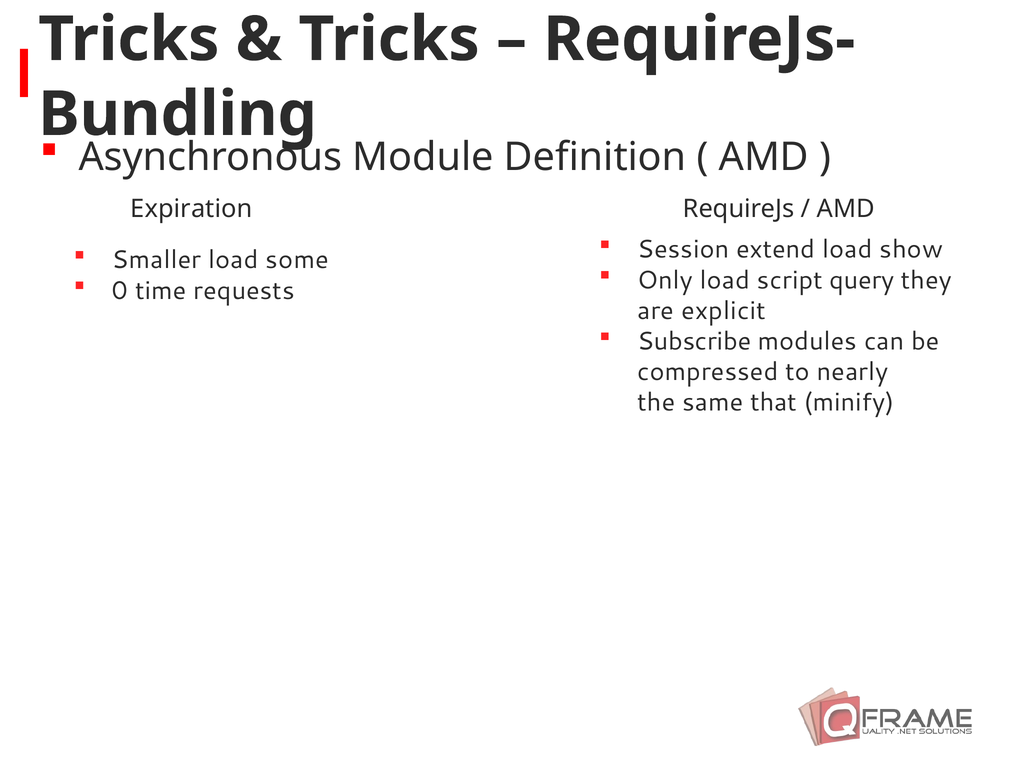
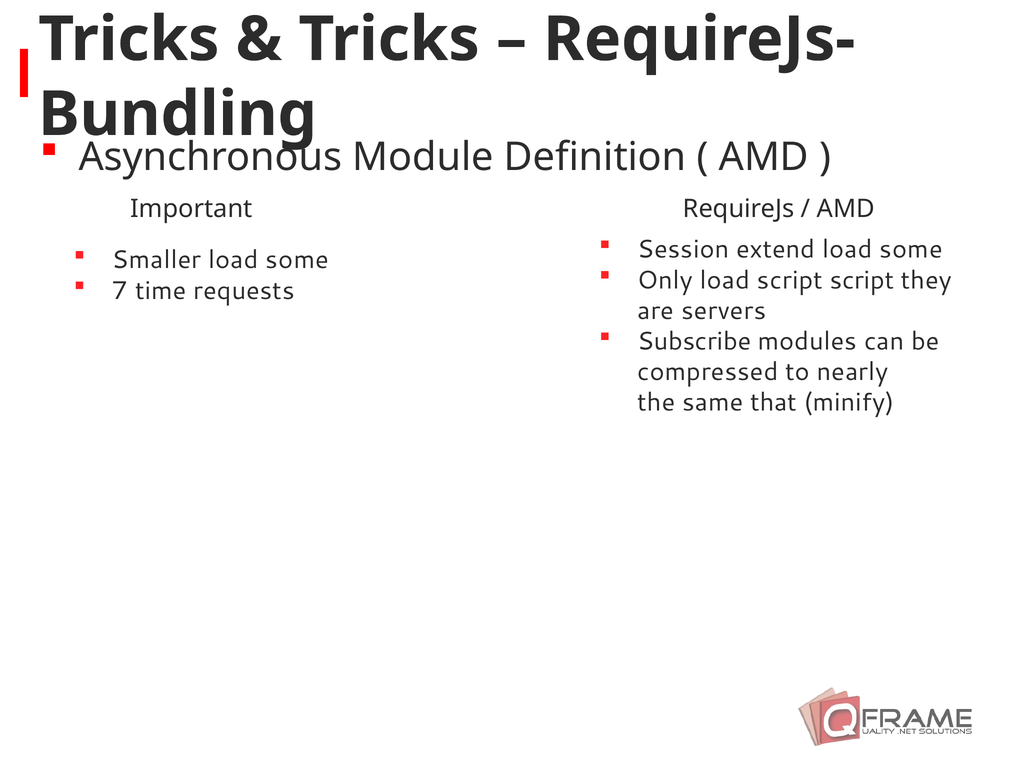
Expiration: Expiration -> Important (191, 209)
show: show -> some (911, 249)
script query: query -> script (862, 280)
0: 0 -> 7 (120, 290)
explicit: explicit -> servers (724, 310)
